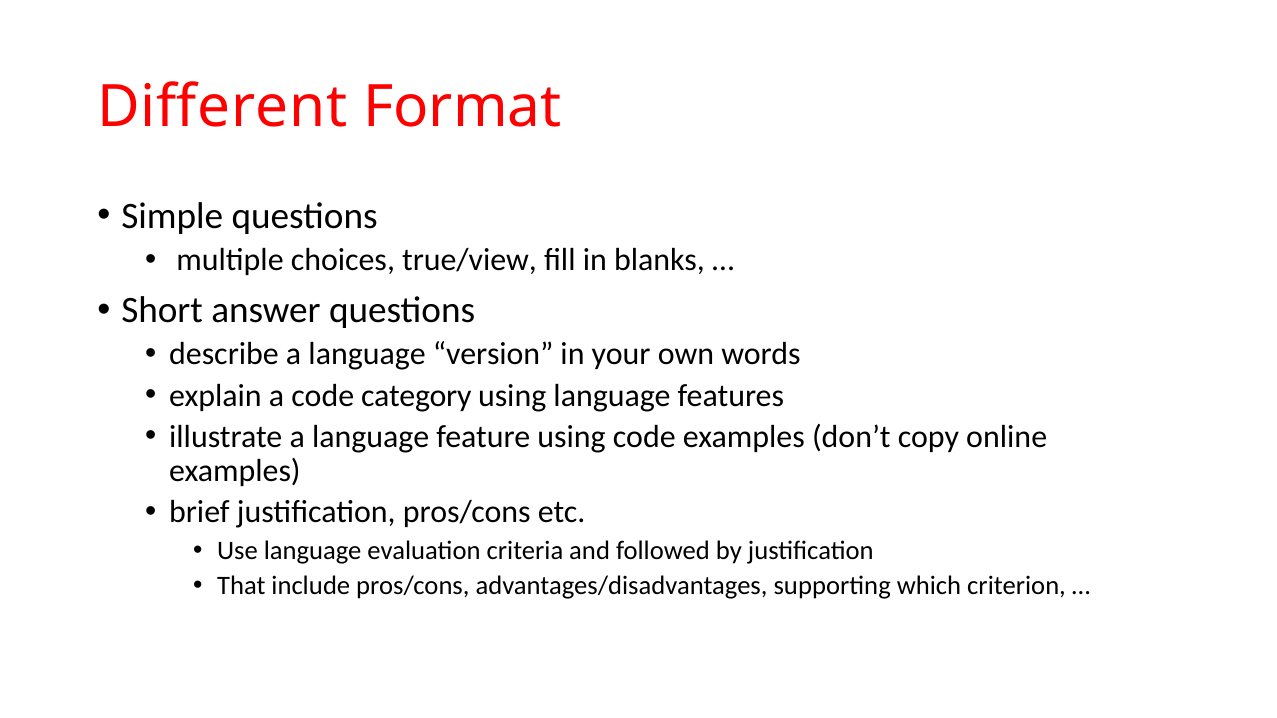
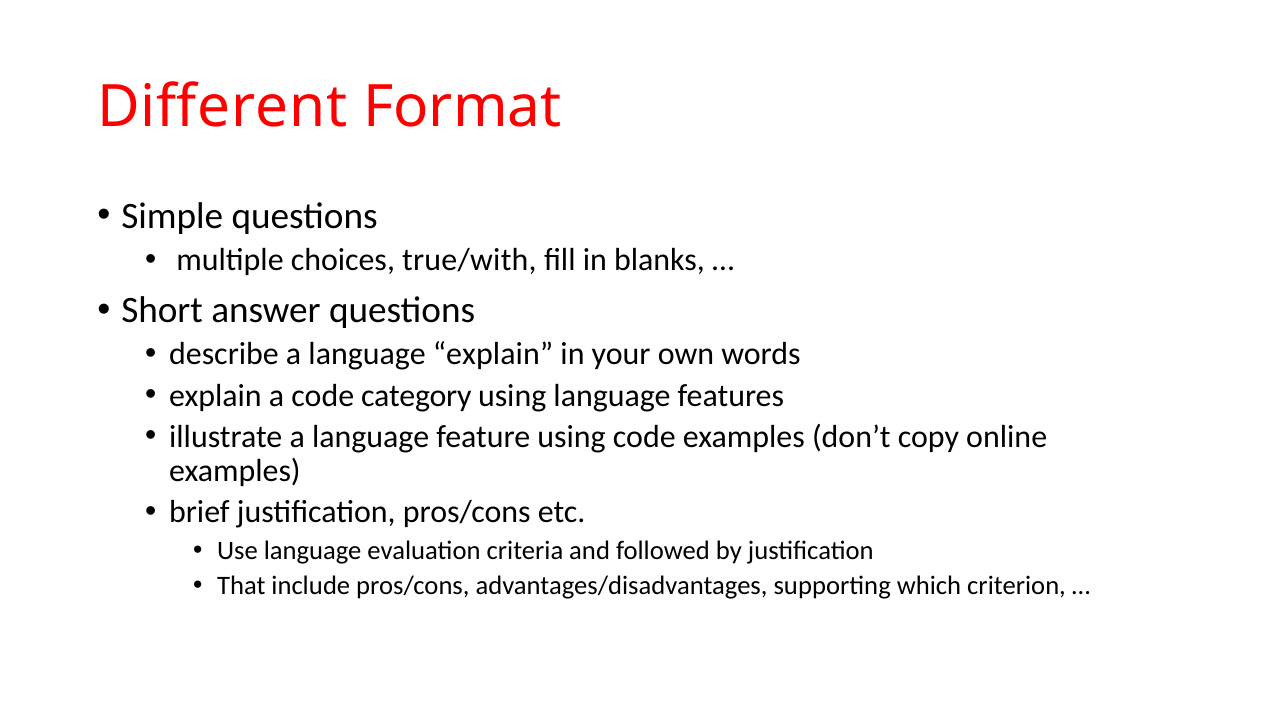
true/view: true/view -> true/with (469, 260)
language version: version -> explain (493, 355)
